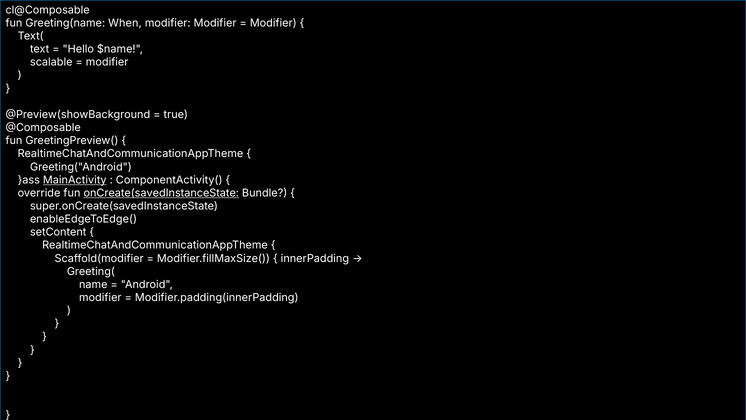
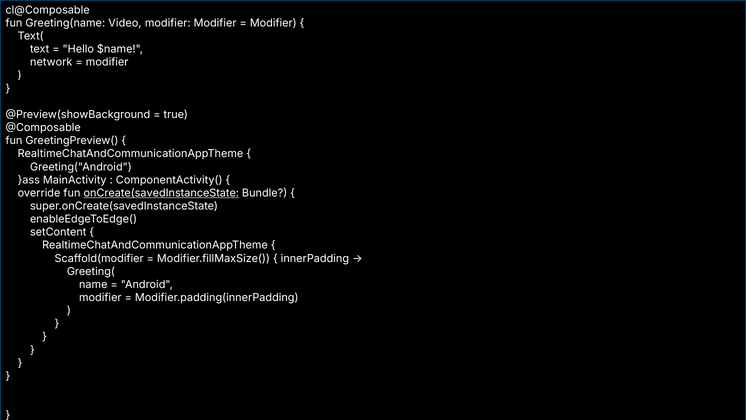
When: When -> Video (125, 23)
scalable: scalable -> network (51, 62)
MainActivity underline: present -> none (75, 180)
